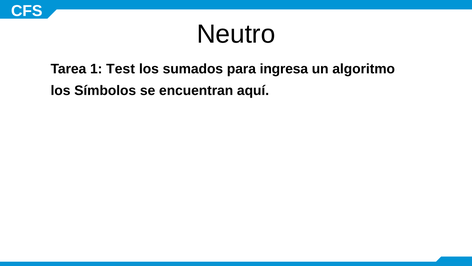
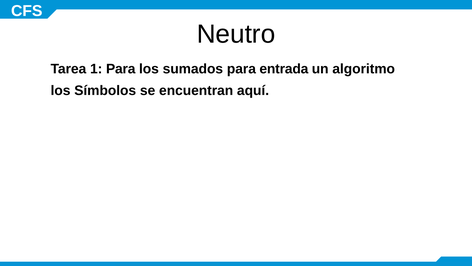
1 Test: Test -> Para (121, 69)
ingresa: ingresa -> entrada (284, 69)
